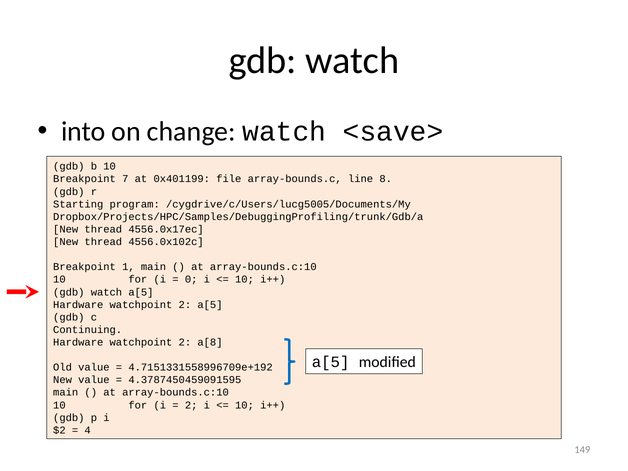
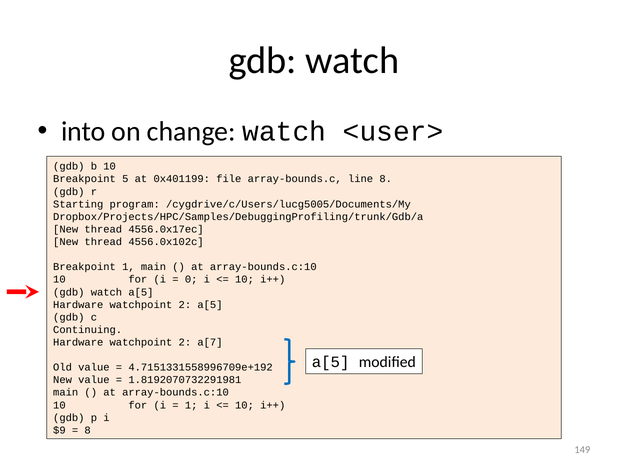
<save>: <save> -> <user> (393, 132)
7: 7 -> 5 (125, 179)
a[8: a[8 -> a[7 (210, 342)
4.3787450459091595: 4.3787450459091595 -> 1.8192070732291981 (185, 380)
2: 2 -> 1 (191, 405)
$2: $2 -> $9 (59, 430)
4: 4 -> 8 (88, 430)
